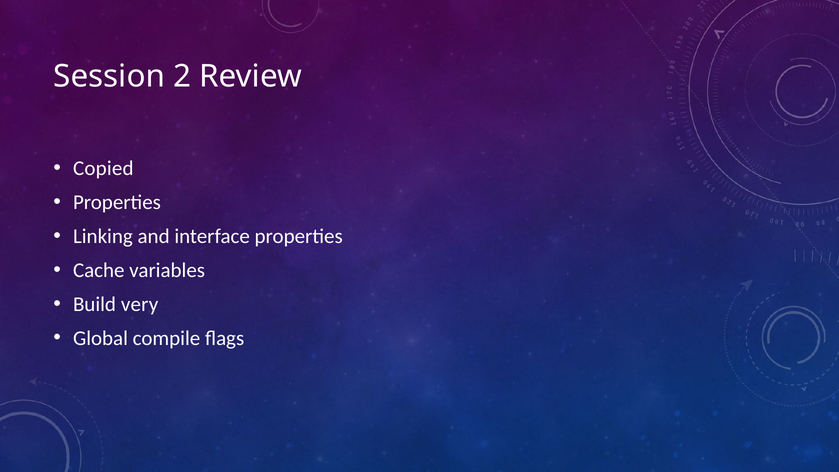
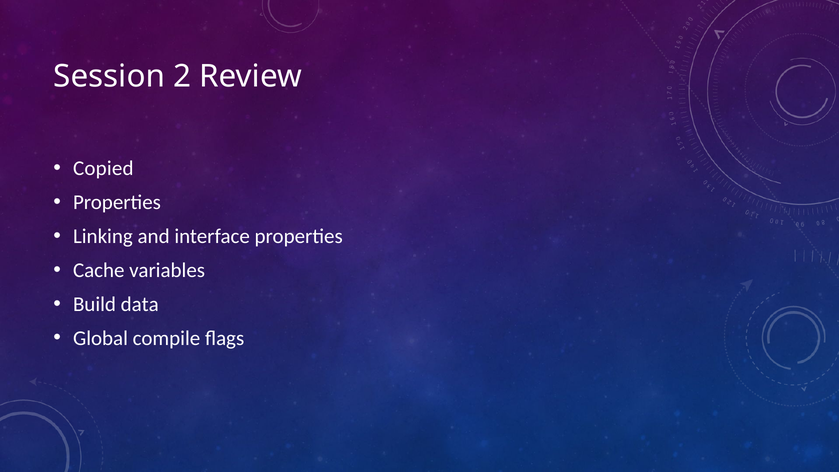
very: very -> data (140, 304)
